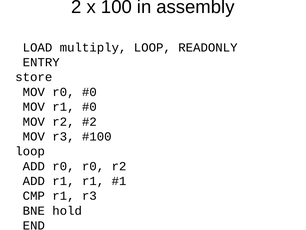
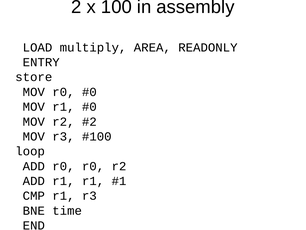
multiply LOOP: LOOP -> AREA (152, 47)
hold: hold -> time (67, 210)
